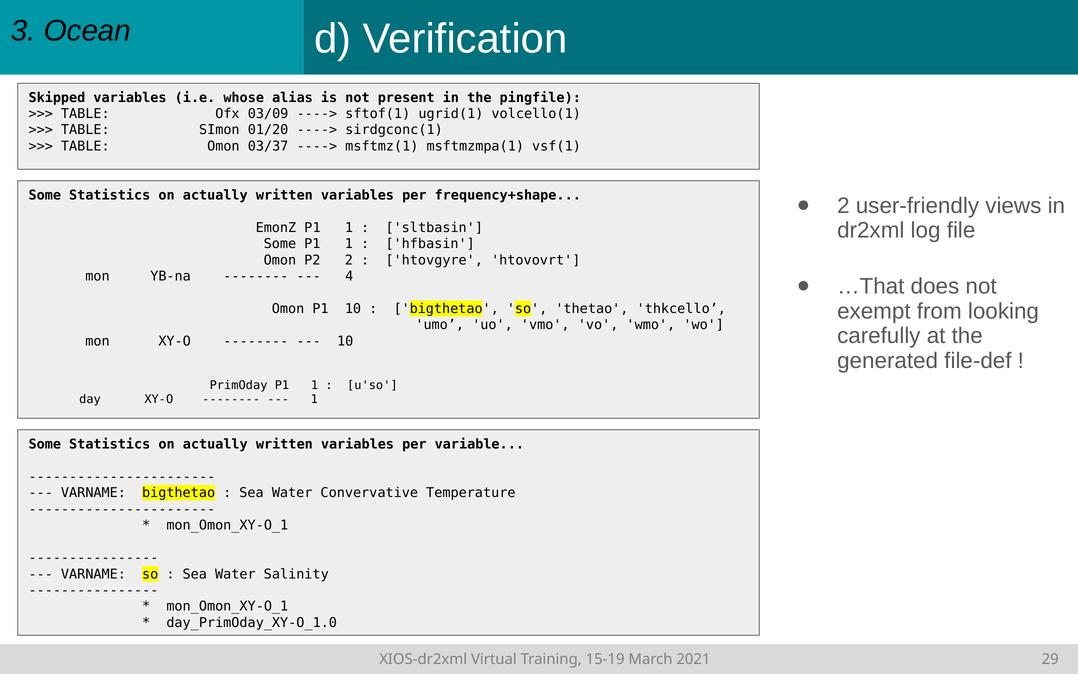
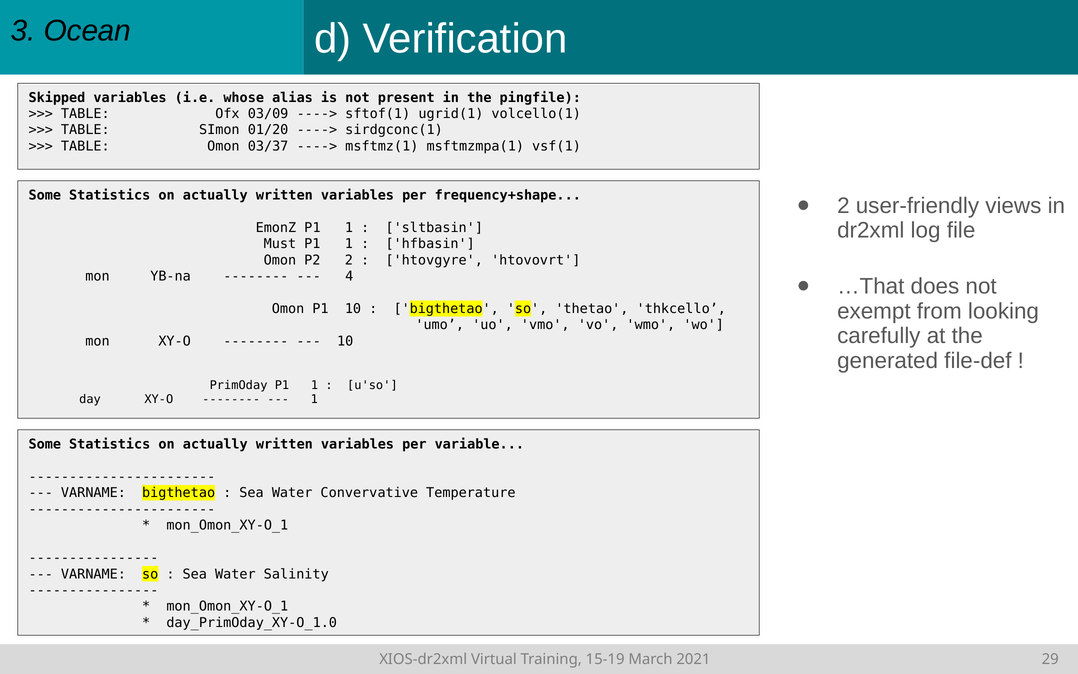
Some: Some -> Must (280, 244)
